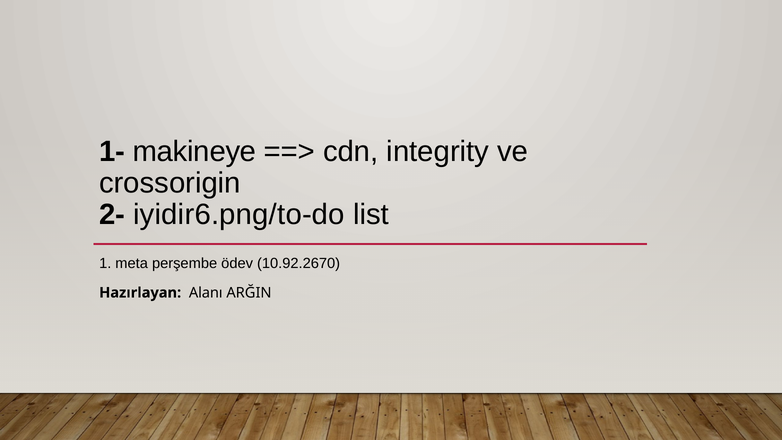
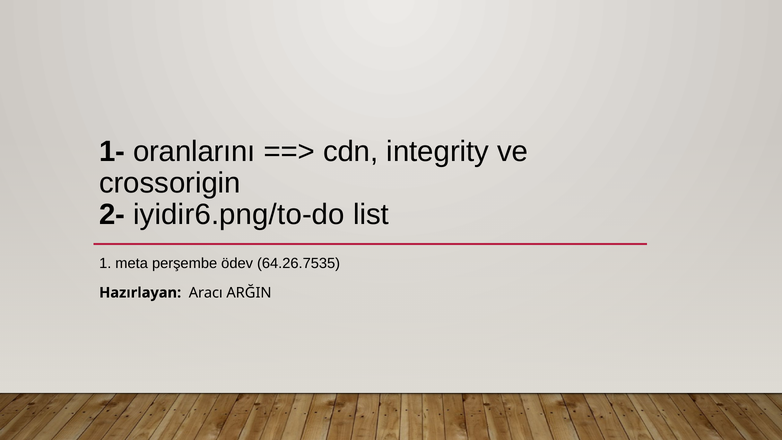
makineye: makineye -> oranlarını (194, 151)
10.92.2670: 10.92.2670 -> 64.26.7535 (299, 263)
Alanı: Alanı -> Aracı (206, 293)
